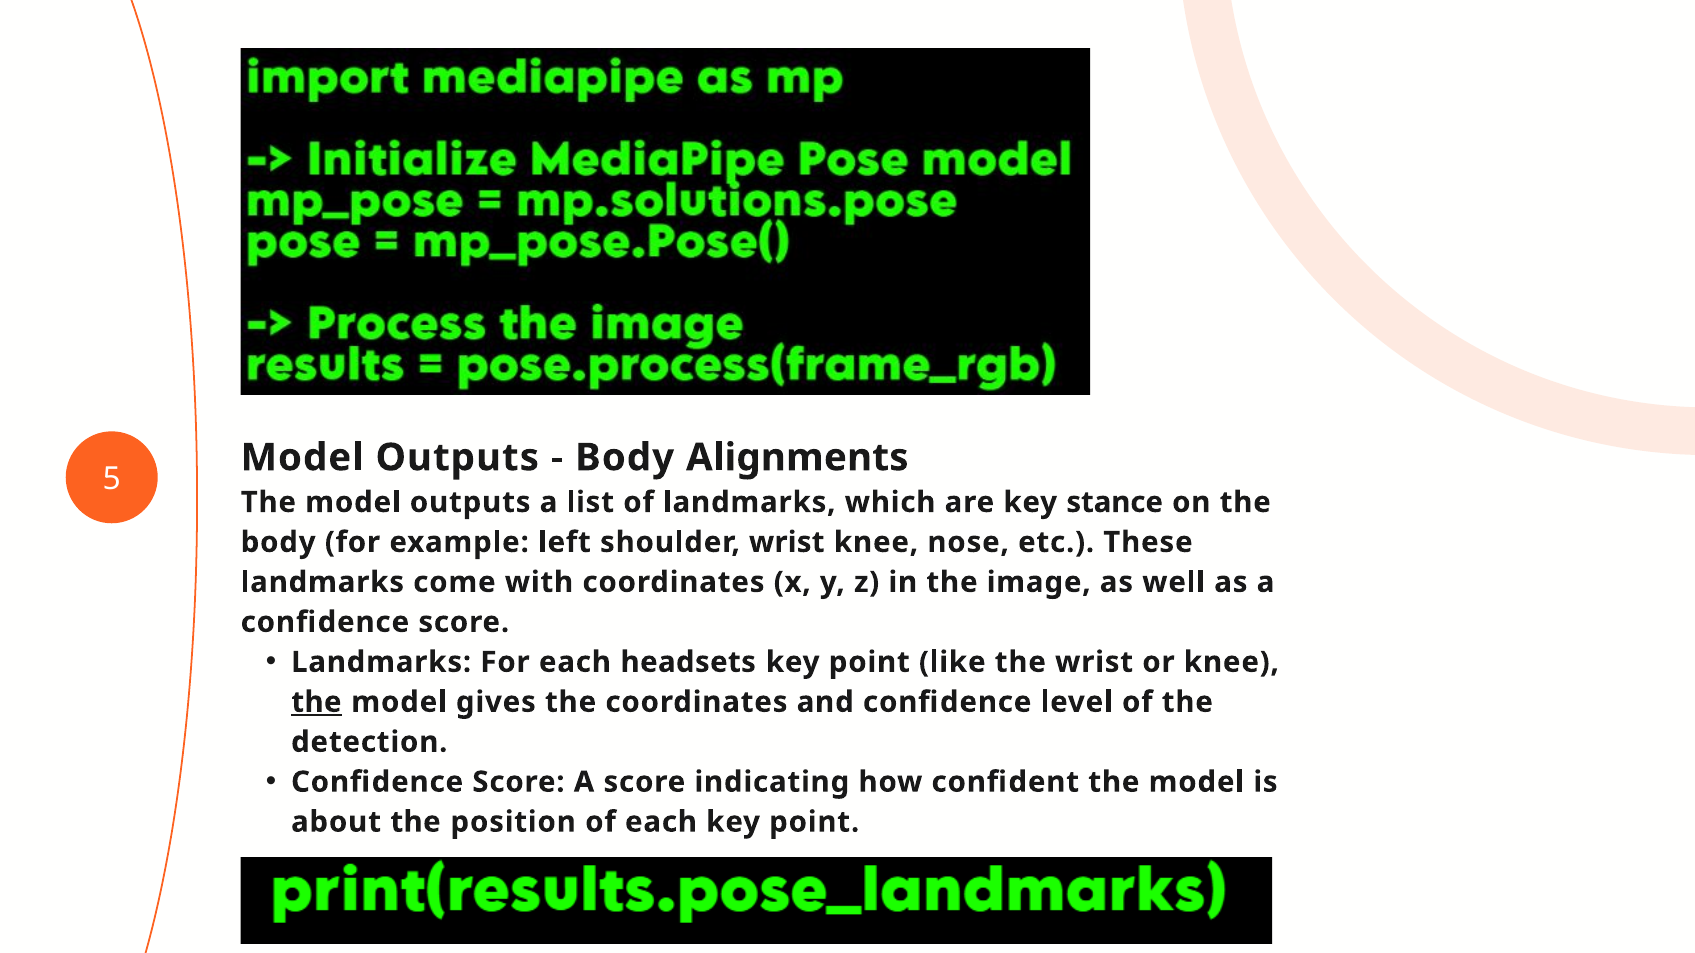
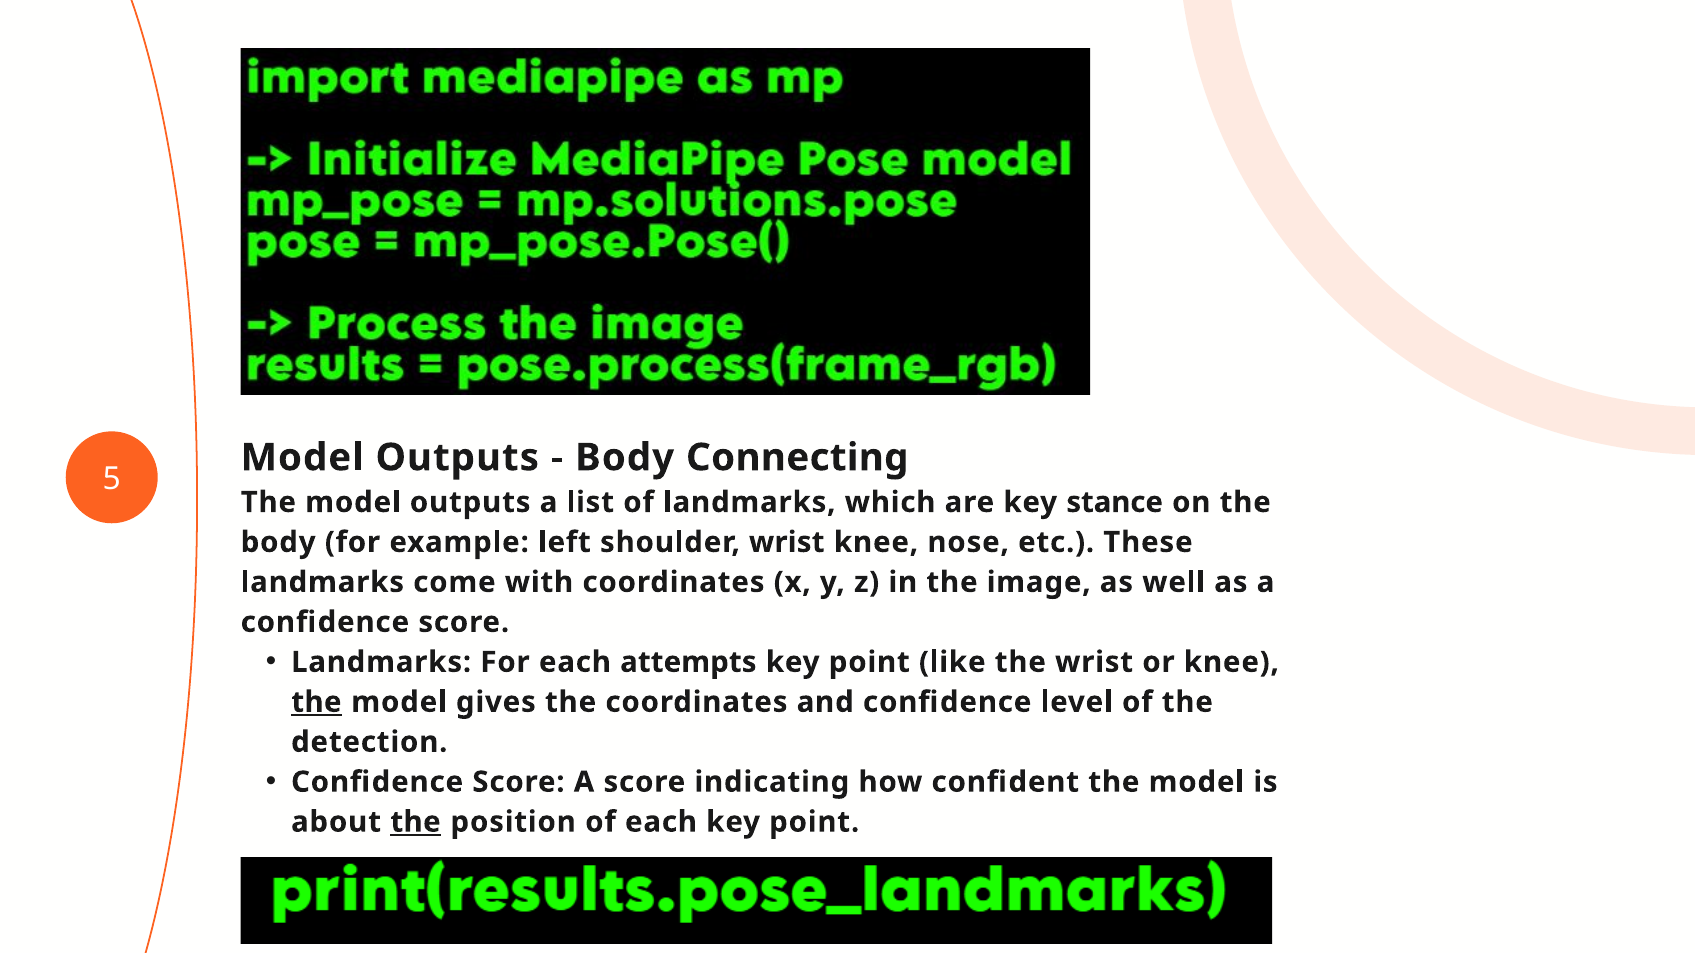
Alignments: Alignments -> Connecting (797, 458)
headsets: headsets -> attempts (688, 662)
the underline: none -> present (416, 822)
